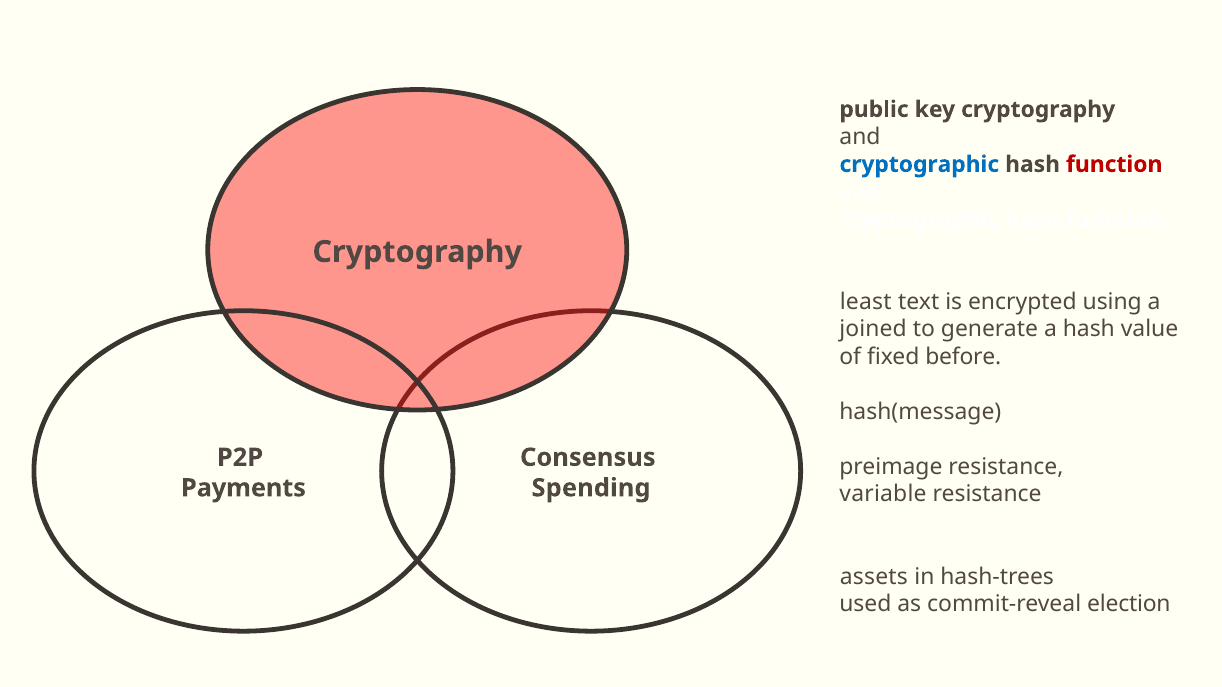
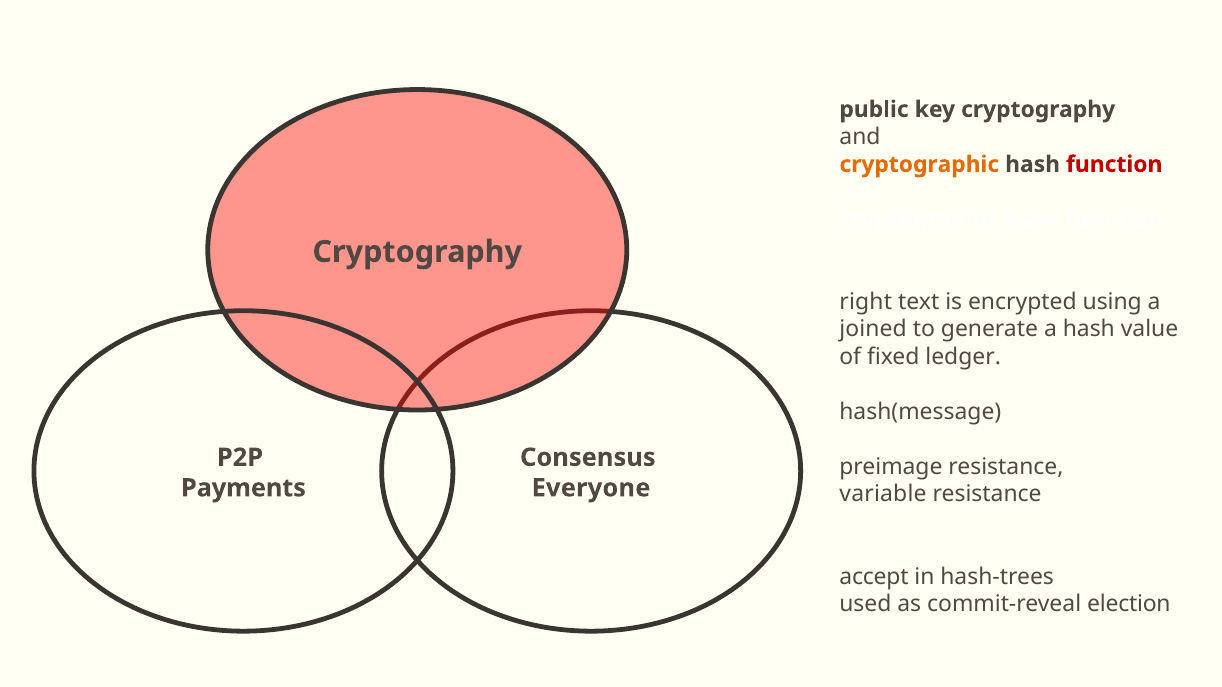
cryptographic colour: blue -> orange (919, 164)
least: least -> right (866, 302)
before: before -> ledger (963, 357)
Spending: Spending -> Everyone (591, 488)
assets: assets -> accept (874, 577)
